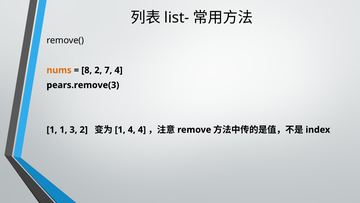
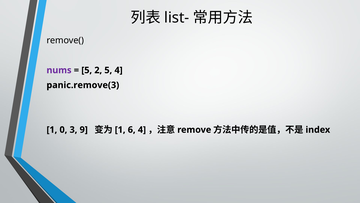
nums colour: orange -> purple (59, 70)
8: 8 -> 5 (87, 70)
2 7: 7 -> 5 (108, 70)
pears.remove(3: pears.remove(3 -> panic.remove(3 (83, 85)
1 1: 1 -> 0 (63, 129)
3 2: 2 -> 9 (84, 129)
1 4: 4 -> 6 (132, 129)
